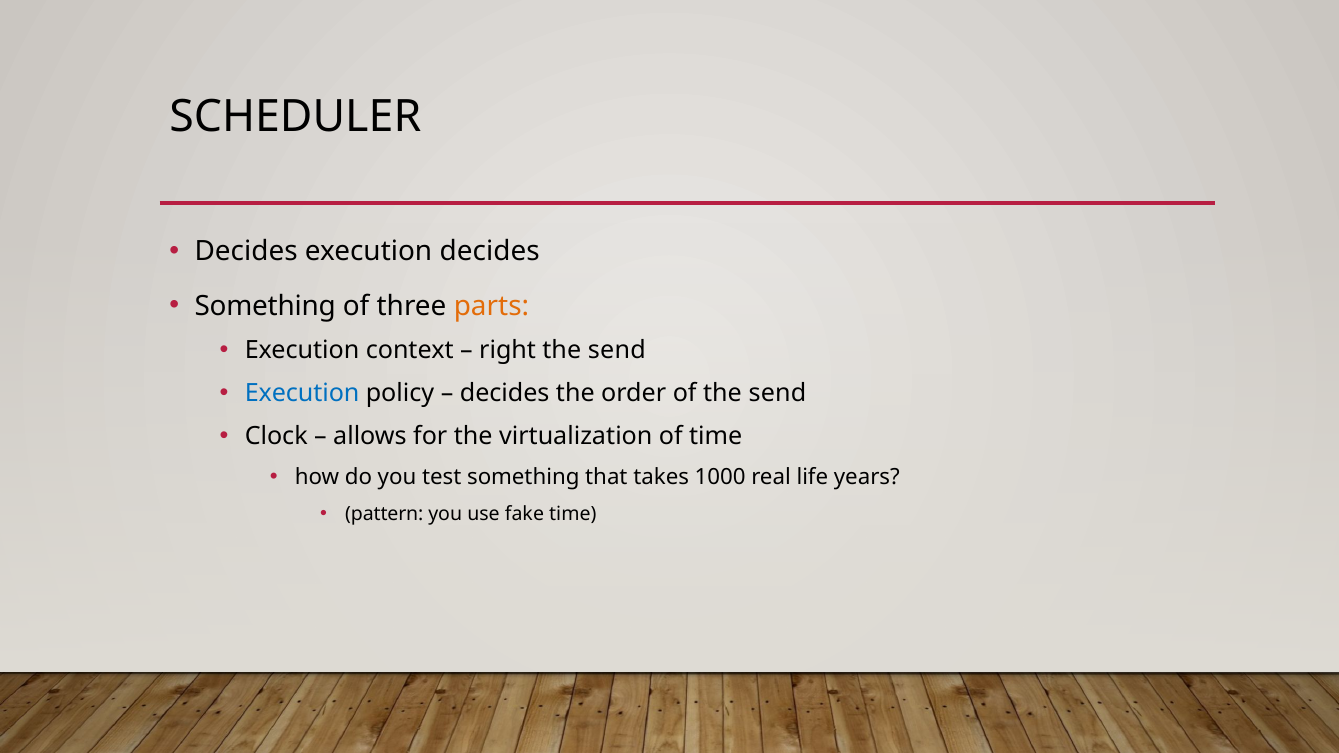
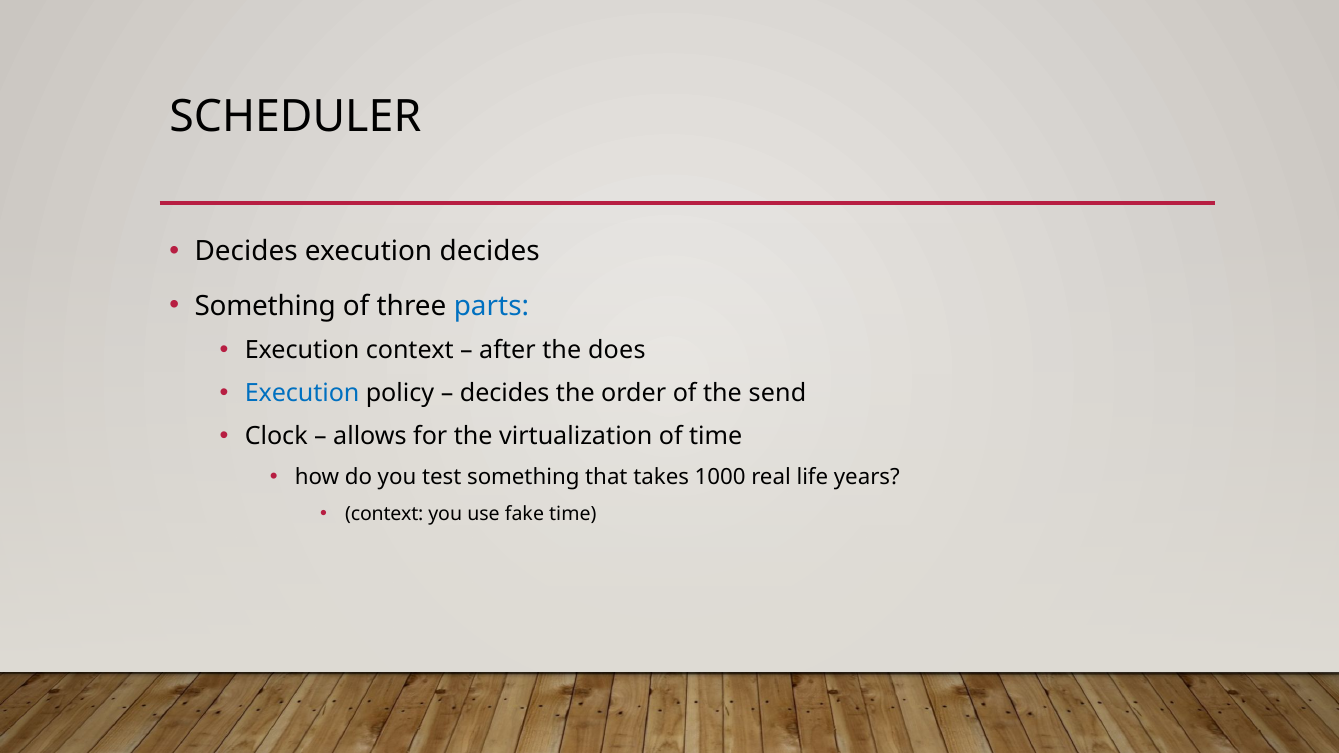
parts colour: orange -> blue (491, 306)
right: right -> after (508, 350)
send: send -> does (617, 350)
pattern: pattern -> context (384, 514)
